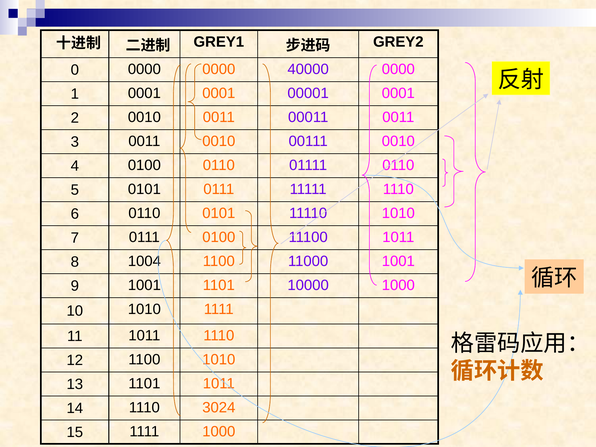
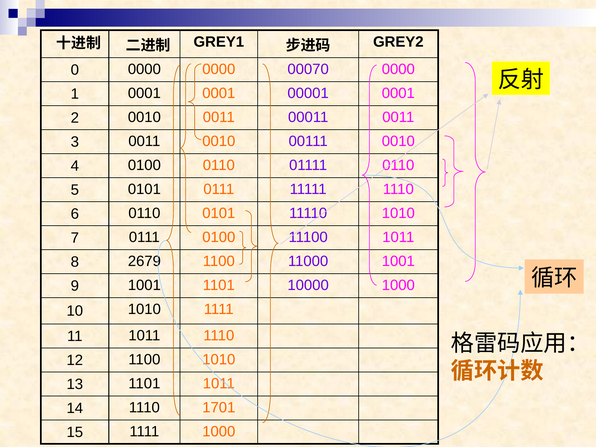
40000: 40000 -> 00070 (308, 69)
1004: 1004 -> 2679 (144, 261)
3024: 3024 -> 1701 (219, 408)
